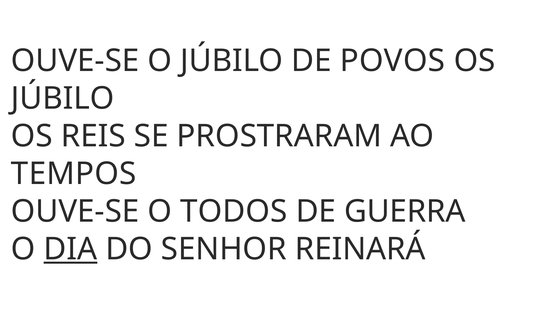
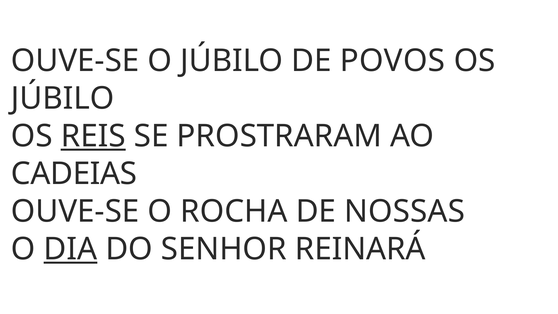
REIS underline: none -> present (93, 136)
TEMPOS: TEMPOS -> CADEIAS (74, 174)
TODOS: TODOS -> ROCHA (234, 211)
GUERRA: GUERRA -> NOSSAS (405, 211)
